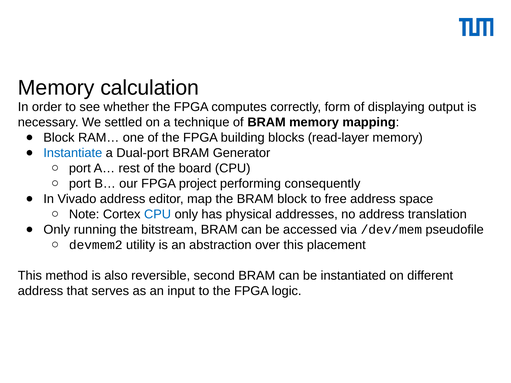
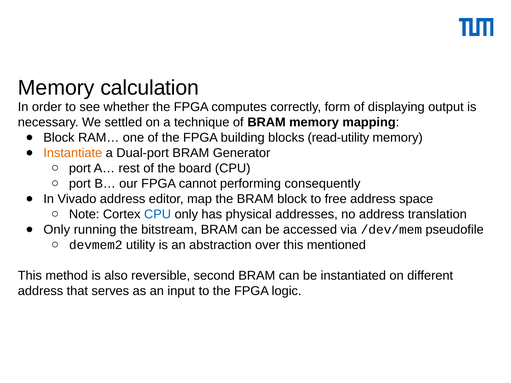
read-layer: read-layer -> read-utility (338, 138)
Instantiate colour: blue -> orange (73, 153)
project: project -> cannot (198, 184)
placement: placement -> mentioned (336, 245)
